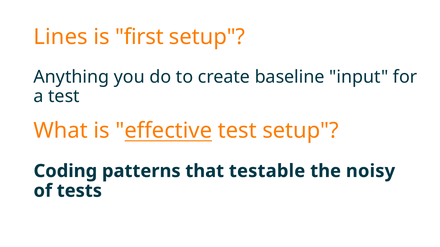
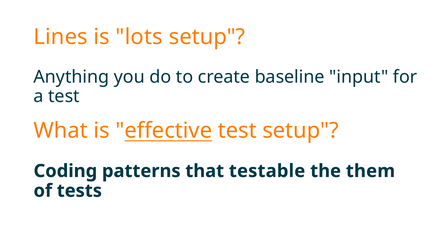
first: first -> lots (139, 37)
noisy: noisy -> them (370, 171)
